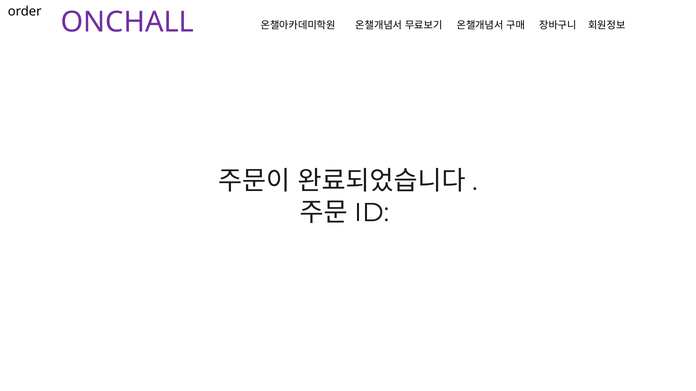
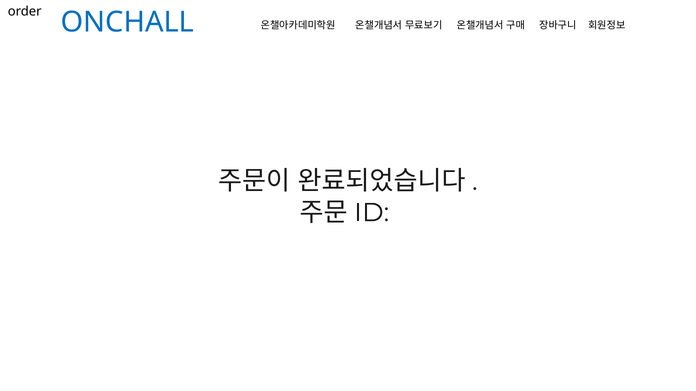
ONCHALL colour: purple -> blue (127, 22)
